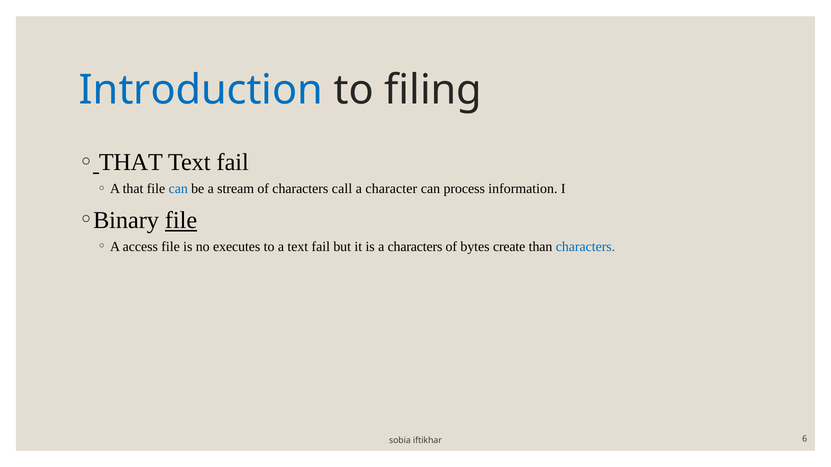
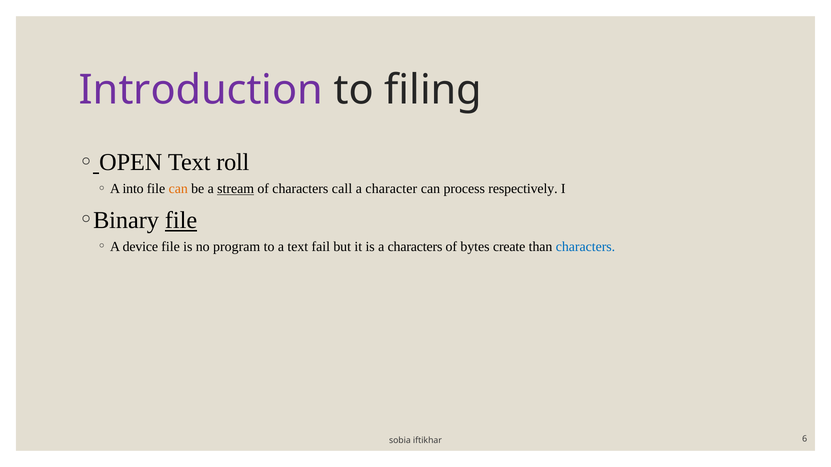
Introduction colour: blue -> purple (201, 90)
THAT: THAT -> OPEN (131, 163)
fail: fail -> roll (233, 163)
A that: that -> into (133, 189)
can colour: blue -> orange (178, 189)
stream underline: none -> present (236, 189)
information: information -> respectively (523, 189)
access: access -> device (140, 247)
executes: executes -> program (237, 247)
